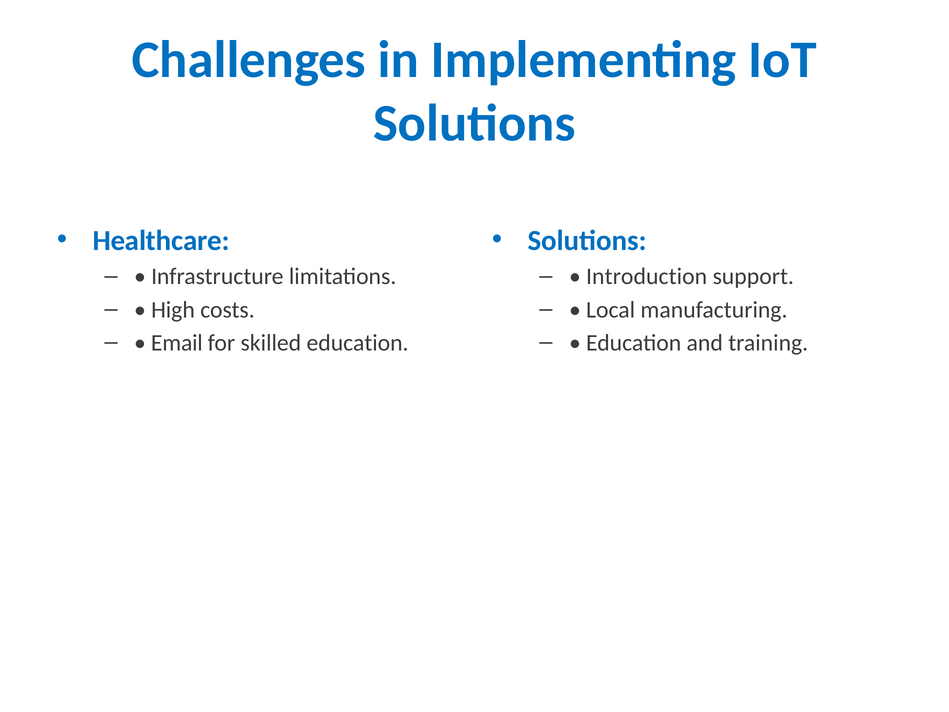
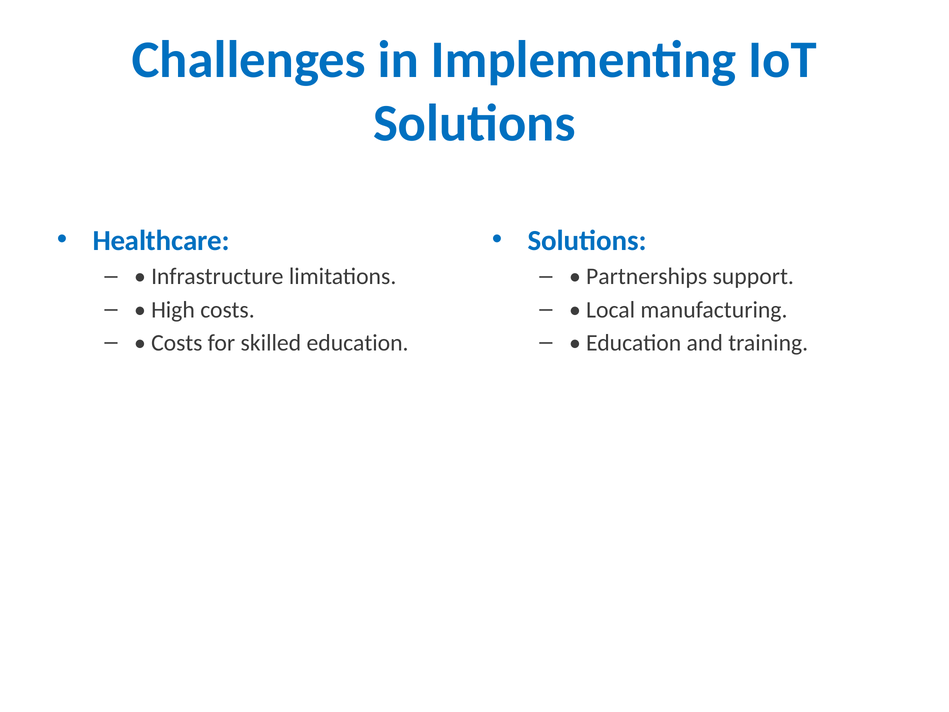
Introduction: Introduction -> Partnerships (647, 276)
Email: Email -> Costs (177, 343)
